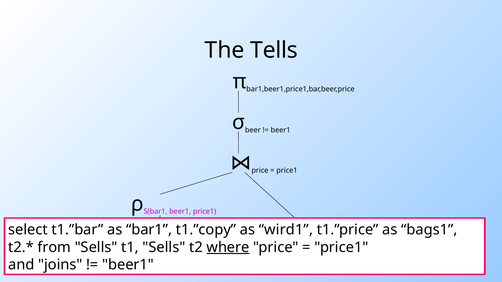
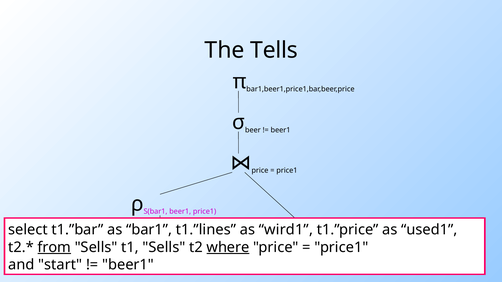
t1.”copy: t1.”copy -> t1.”lines (206, 230)
bags1: bags1 -> used1 (429, 230)
from underline: none -> present (54, 248)
joins: joins -> start (60, 265)
